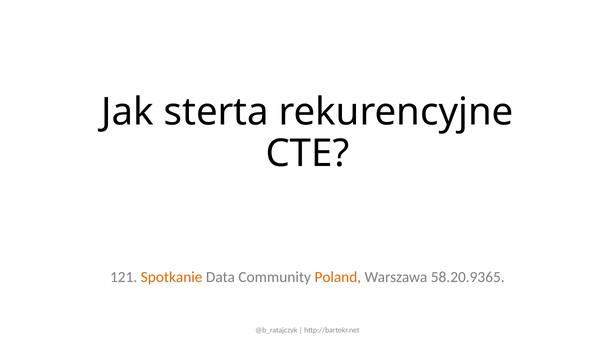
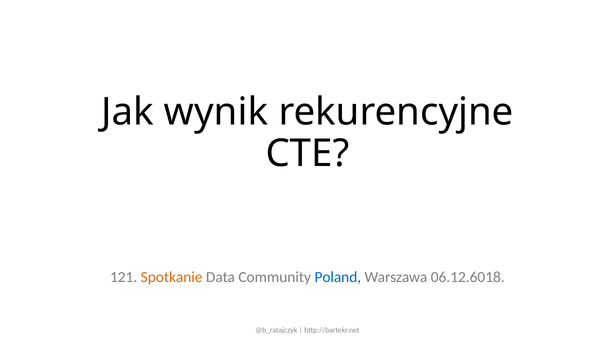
sterta: sterta -> wynik (216, 112)
Poland colour: orange -> blue (338, 277)
58.20.9365: 58.20.9365 -> 06.12.6018 (468, 277)
